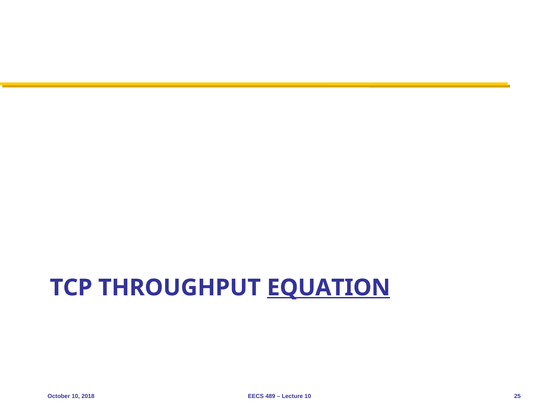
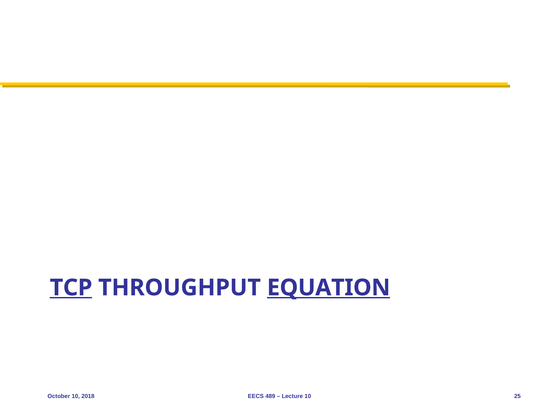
TCP underline: none -> present (71, 288)
